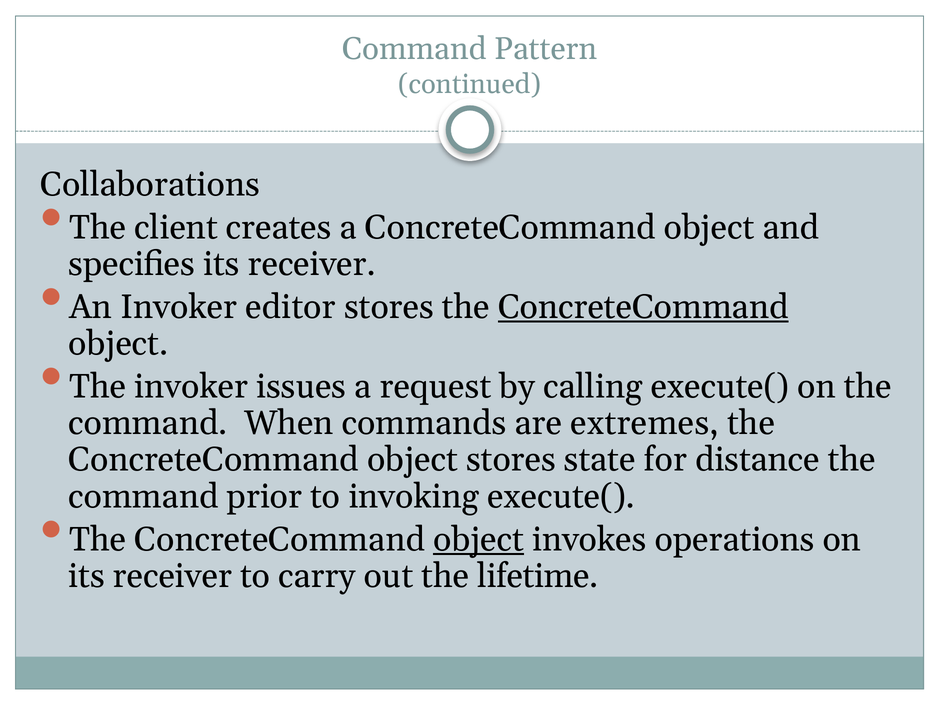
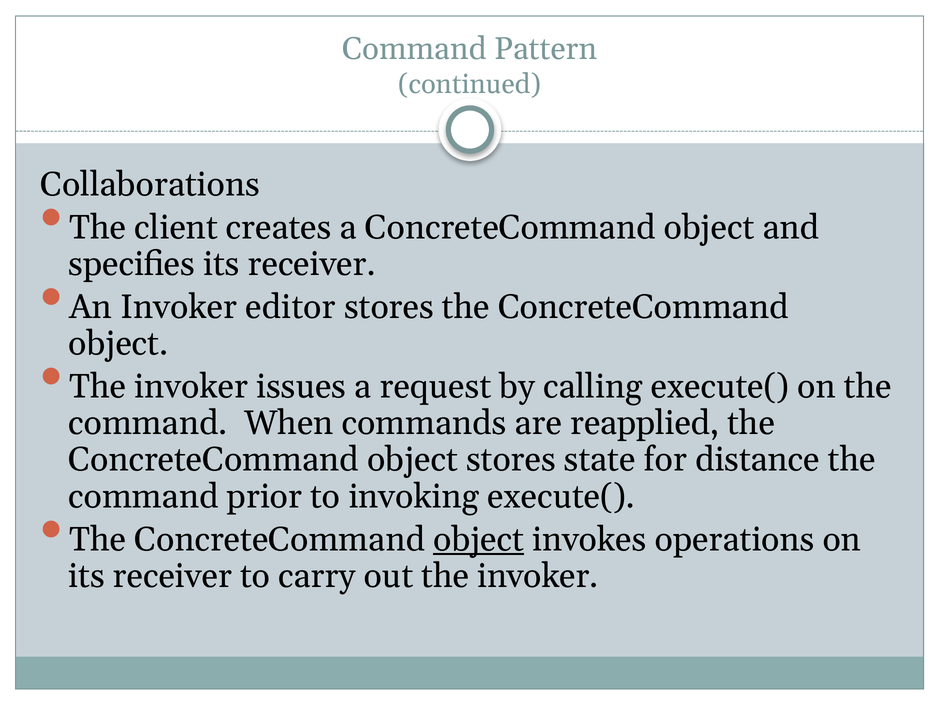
ConcreteCommand underline: present -> none (643, 307)
extremes: extremes -> reapplied (645, 423)
out the lifetime: lifetime -> invoker (538, 576)
